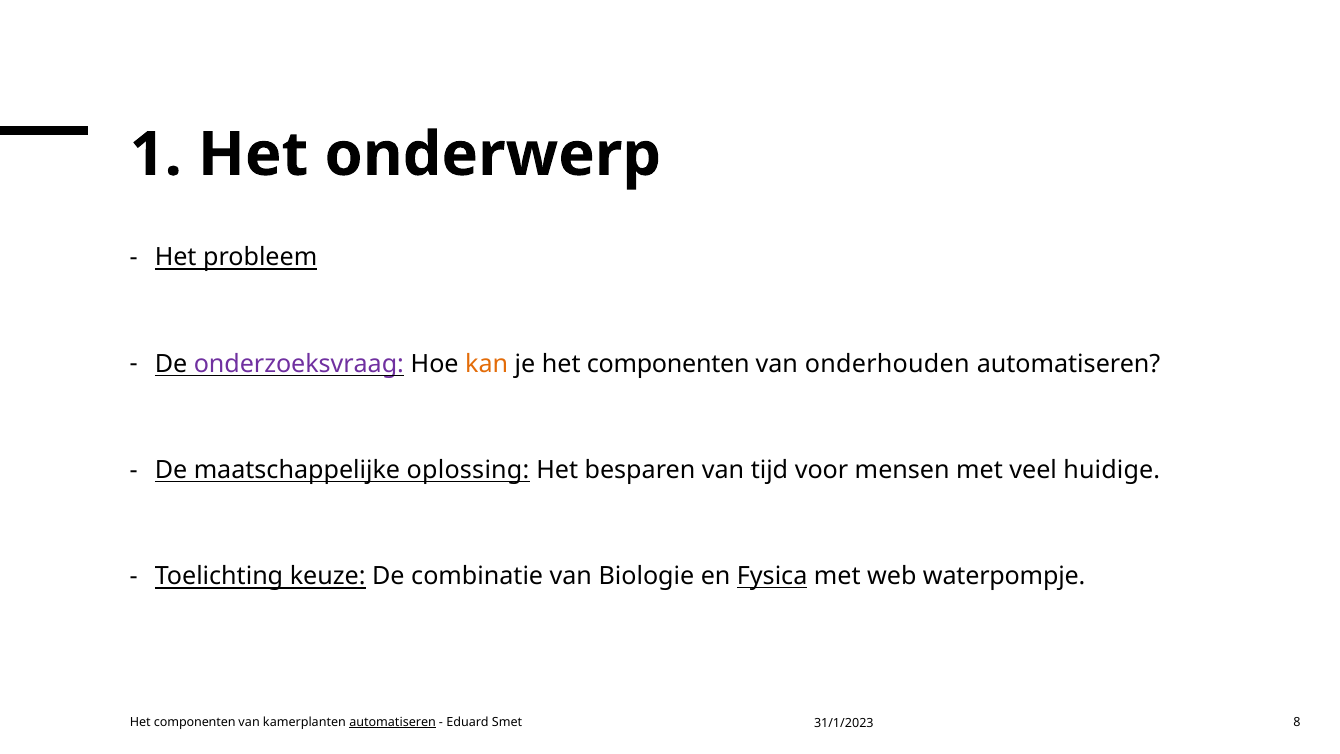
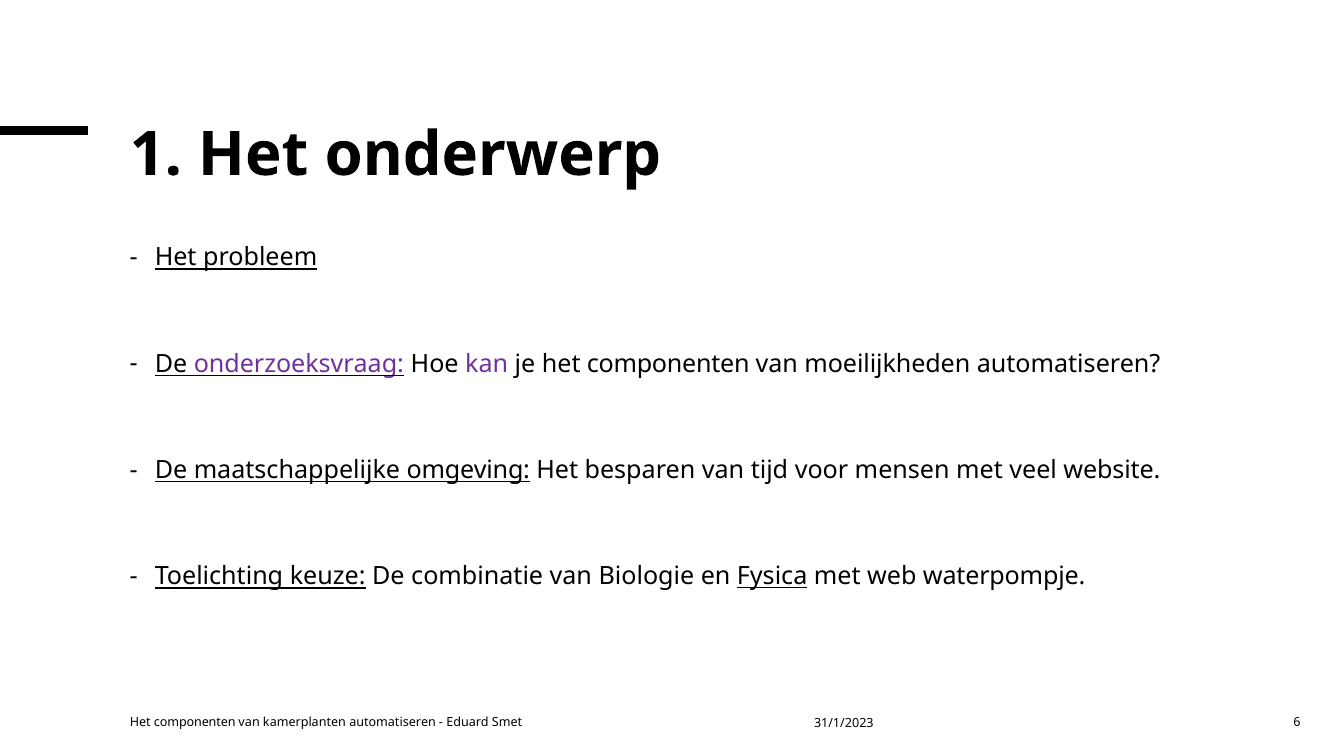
kan colour: orange -> purple (487, 364)
onderhouden: onderhouden -> moeilijkheden (887, 364)
oplossing: oplossing -> omgeving (468, 470)
huidige: huidige -> website (1112, 470)
automatiseren underline: present -> none (393, 722)
8: 8 -> 6 (1297, 722)
